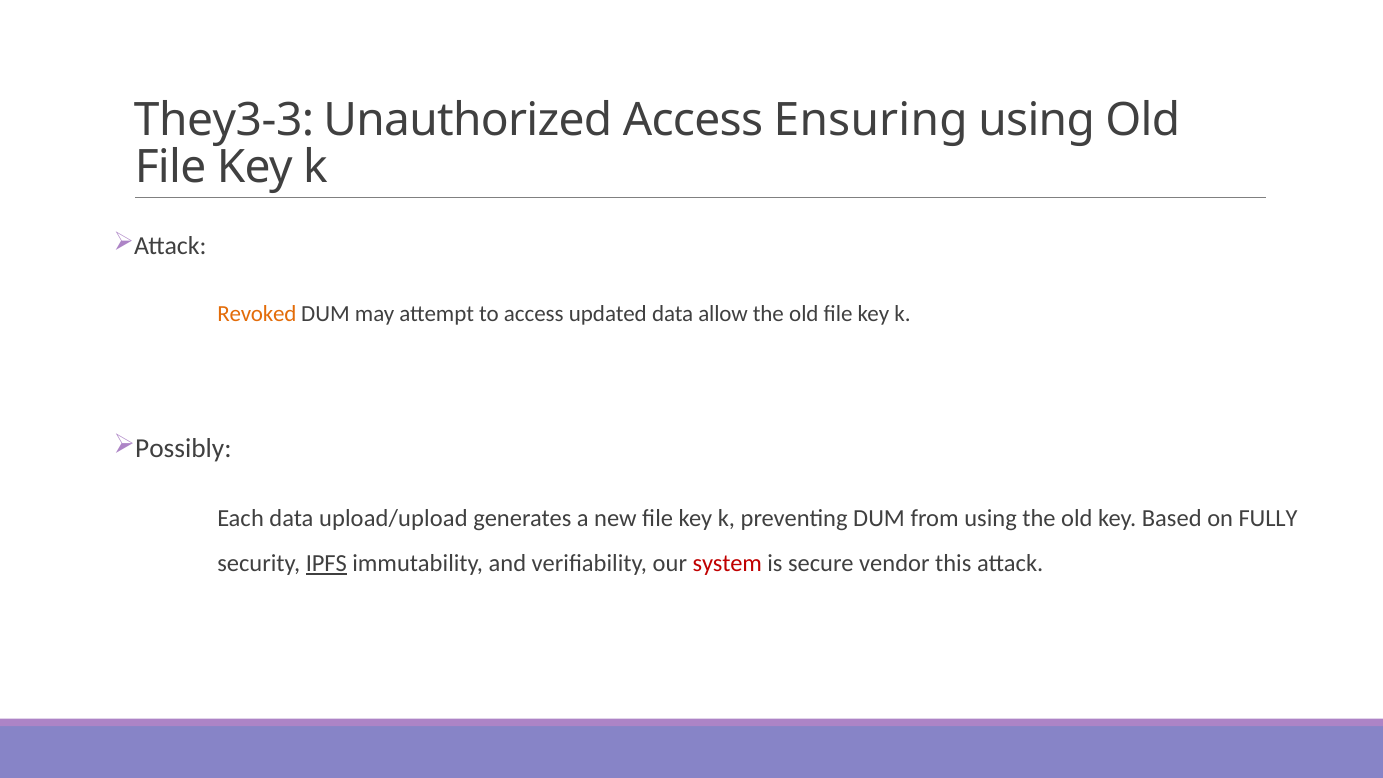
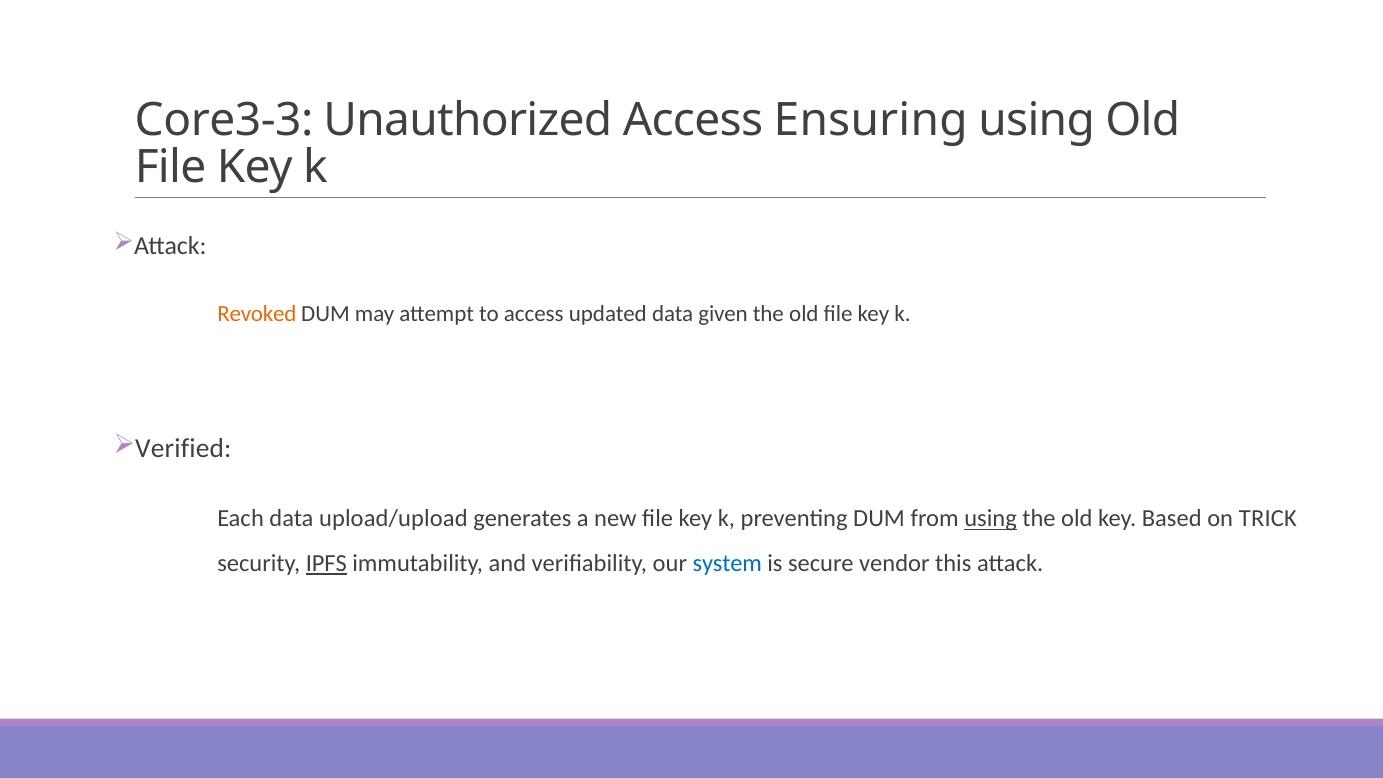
They3-3: They3-3 -> Core3-3 (224, 120)
allow: allow -> given (723, 314)
Possibly: Possibly -> Verified (183, 449)
using underline: none -> present (991, 519)
FULLY: FULLY -> TRICK (1268, 519)
system colour: red -> blue (727, 564)
